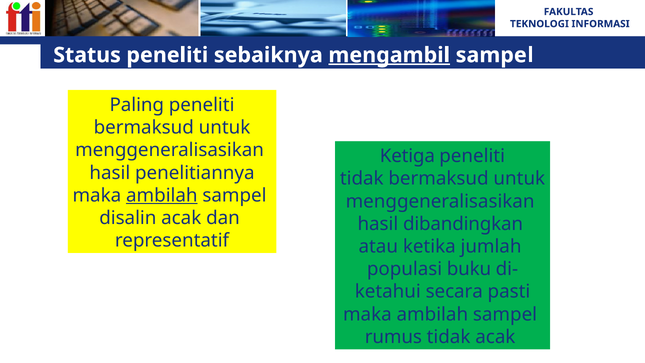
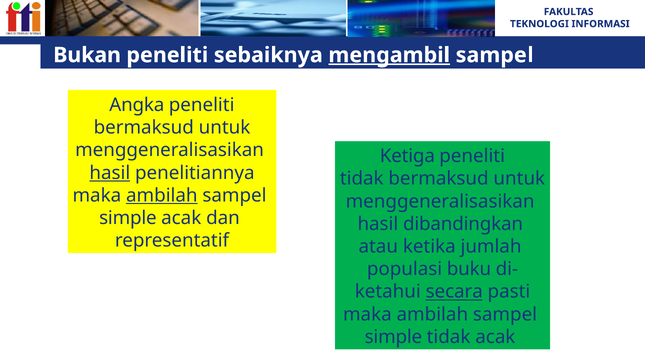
Status: Status -> Bukan (87, 55)
Paling: Paling -> Angka (137, 105)
hasil underline: none -> present (110, 173)
disalin: disalin -> simple (128, 218)
secara underline: none -> present (454, 292)
rumus: rumus -> simple (393, 337)
